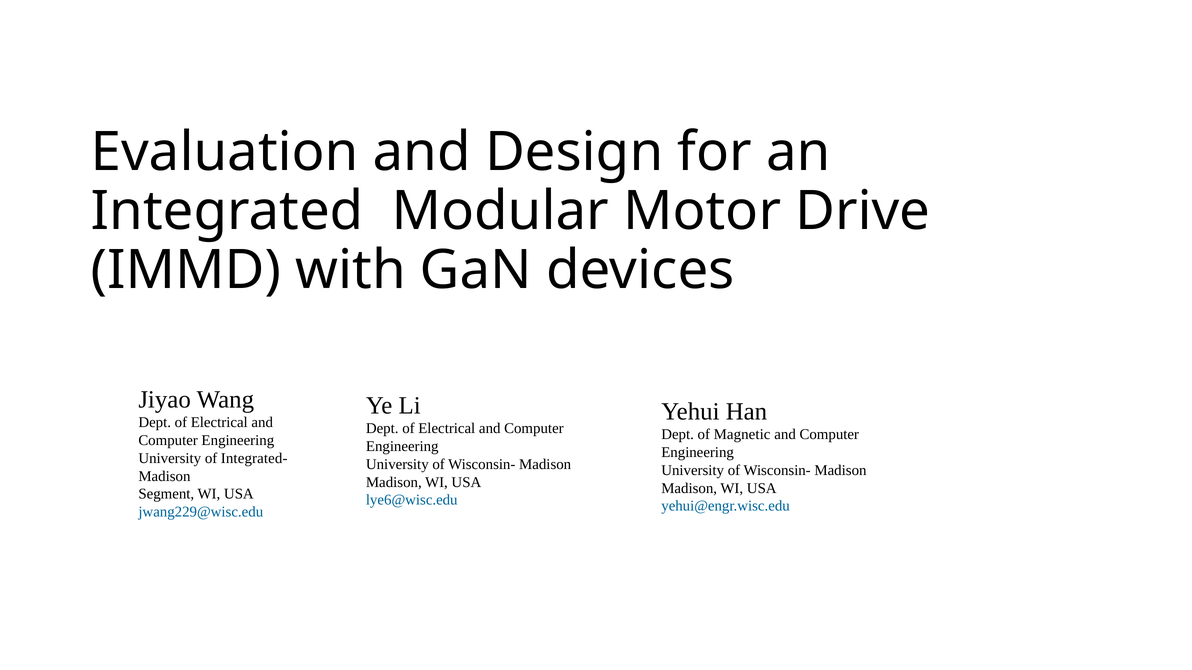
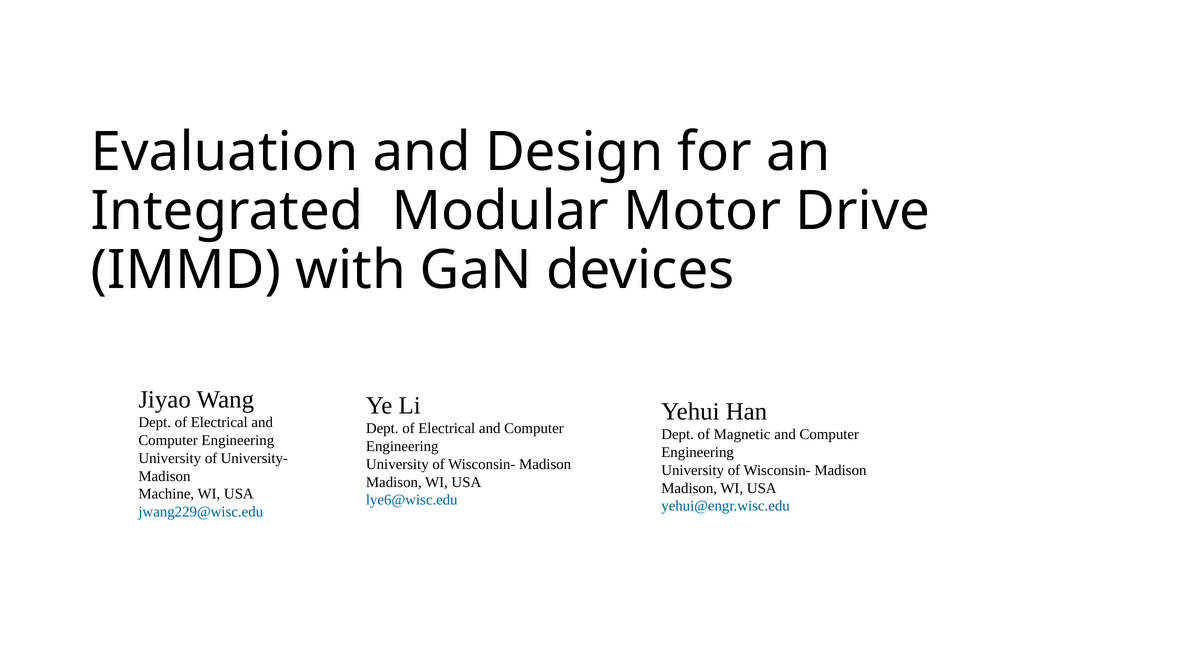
Integrated-: Integrated- -> University- (254, 459)
Segment: Segment -> Machine (166, 494)
